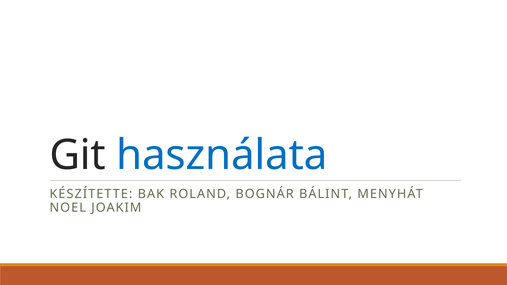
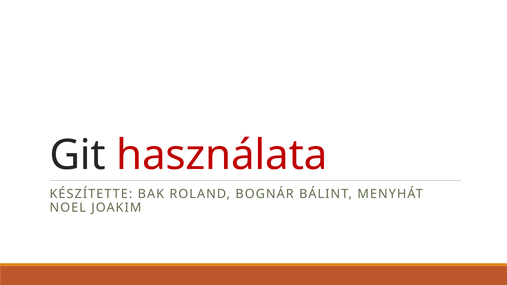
használata colour: blue -> red (222, 155)
